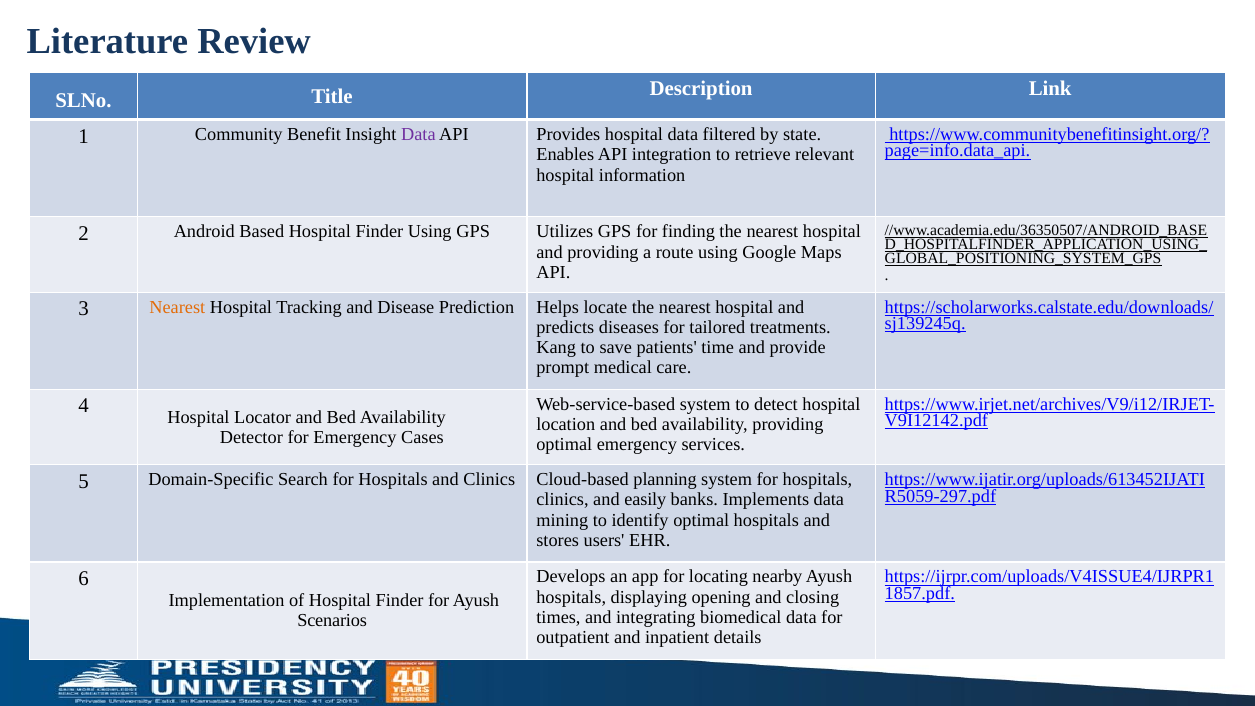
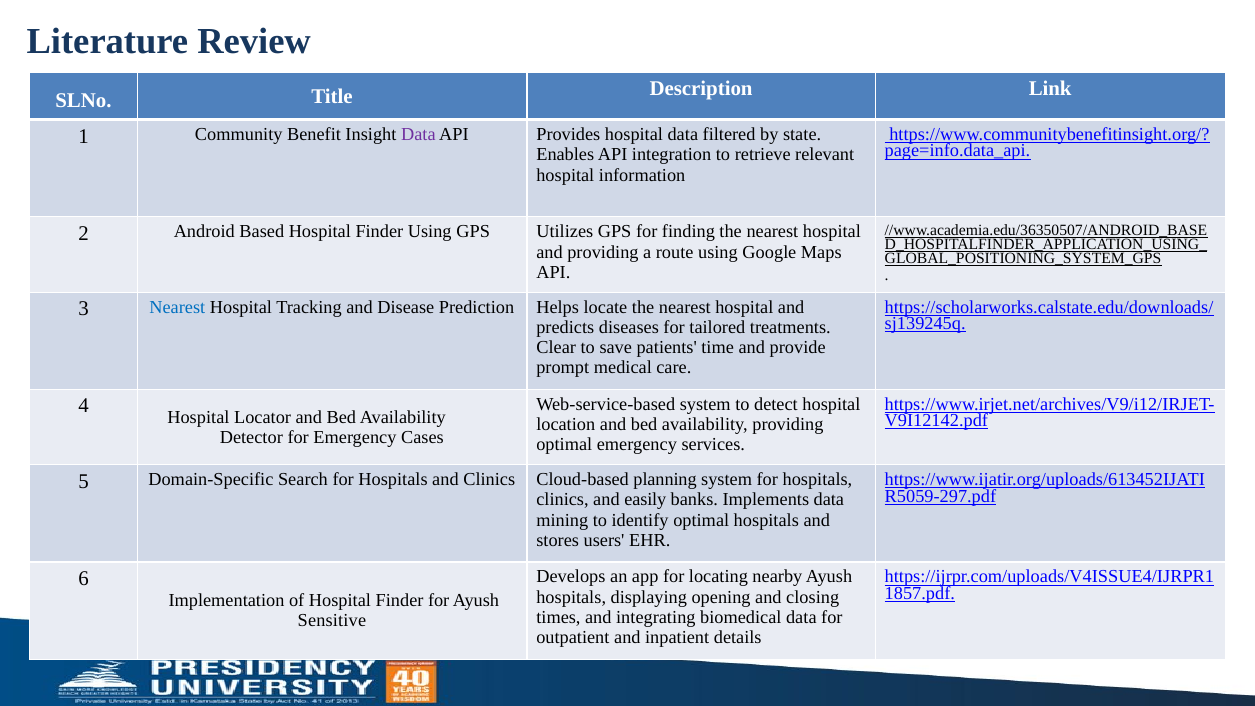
Nearest colour: orange -> blue (177, 307)
Kang: Kang -> Clear (556, 348)
Scenarios: Scenarios -> Sensitive (332, 621)
